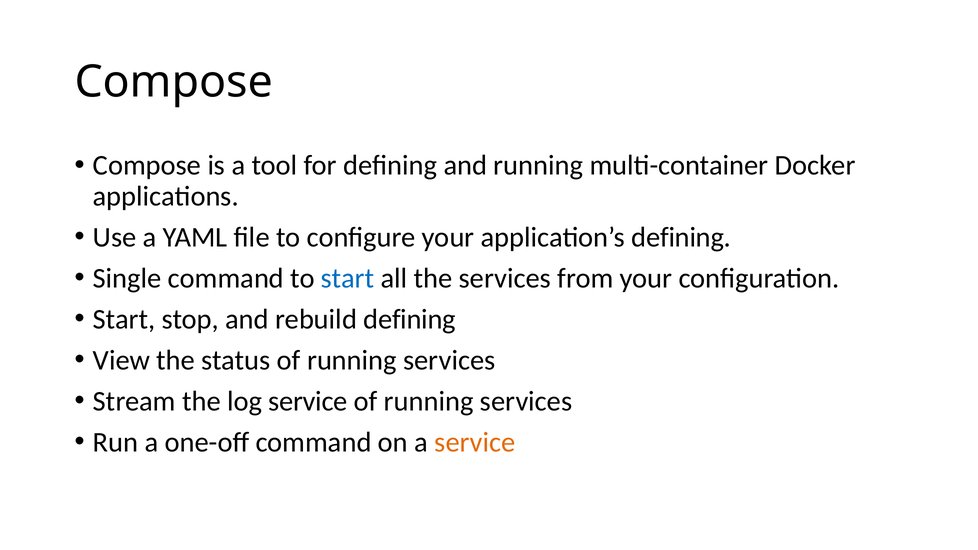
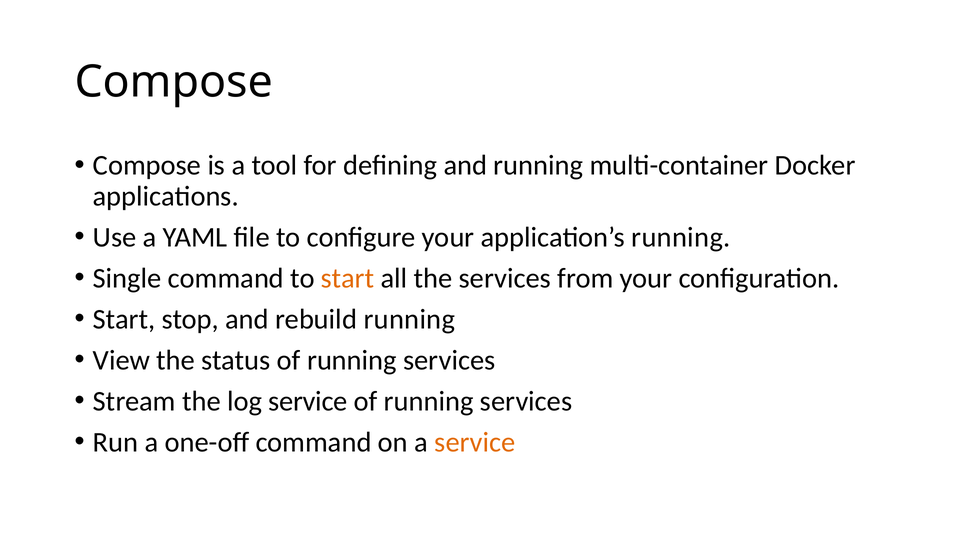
application’s defining: defining -> running (681, 237)
start colour: blue -> orange (348, 278)
rebuild defining: defining -> running (409, 319)
